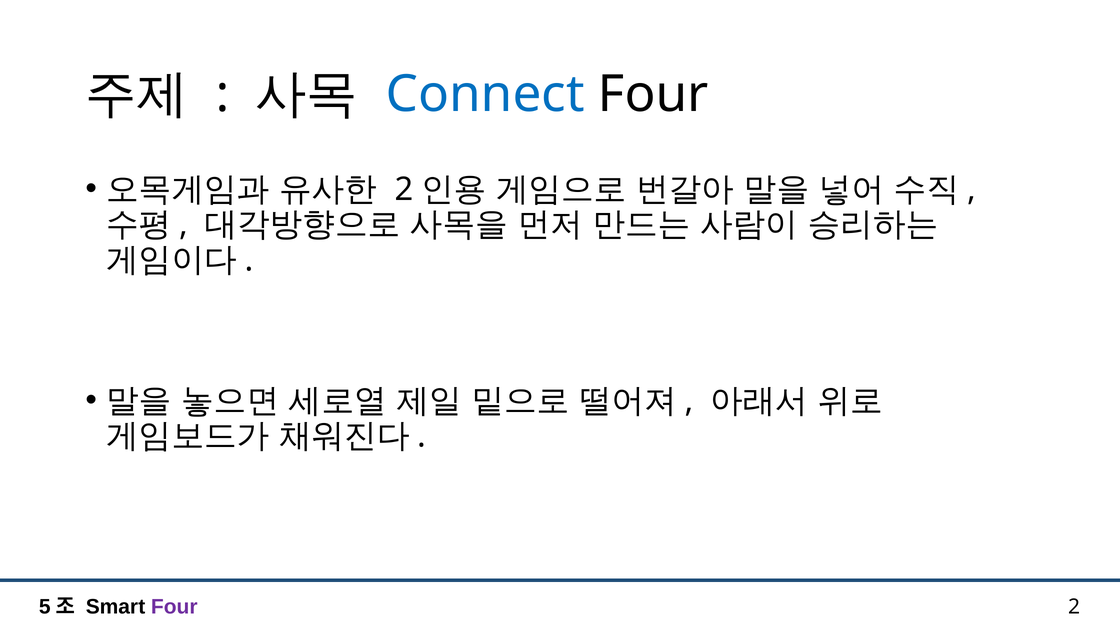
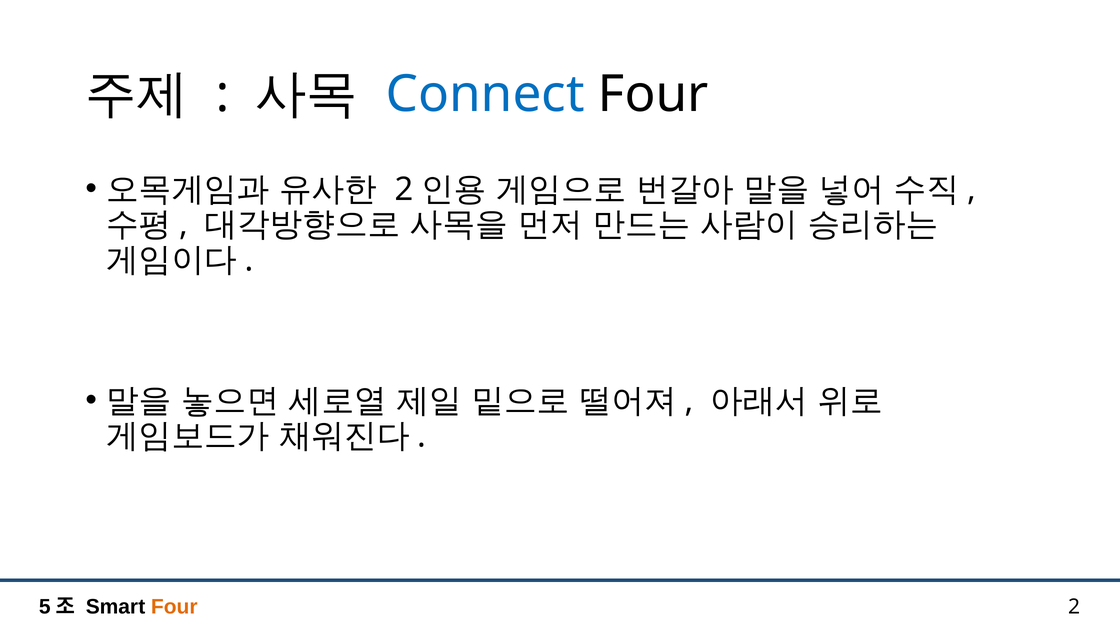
Four colour: purple -> orange (174, 607)
